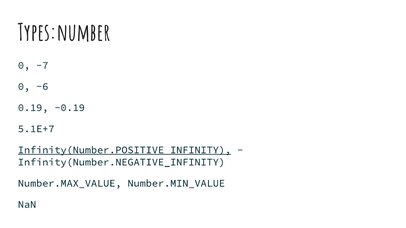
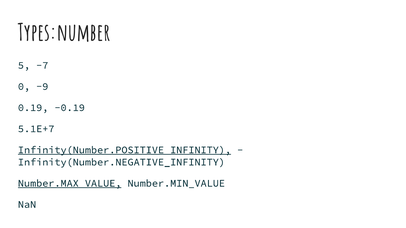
0: 0 -> 5 (24, 65)
-6: -6 -> -9 (42, 87)
Number.MAX_VALUE underline: none -> present (70, 184)
